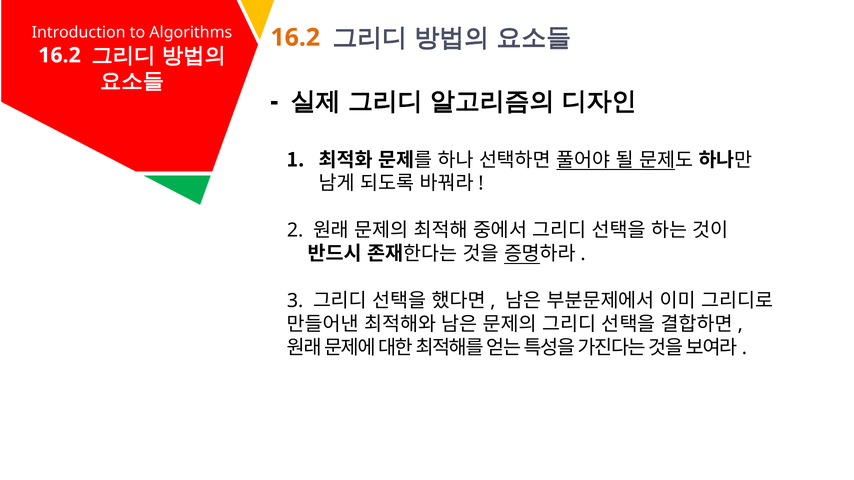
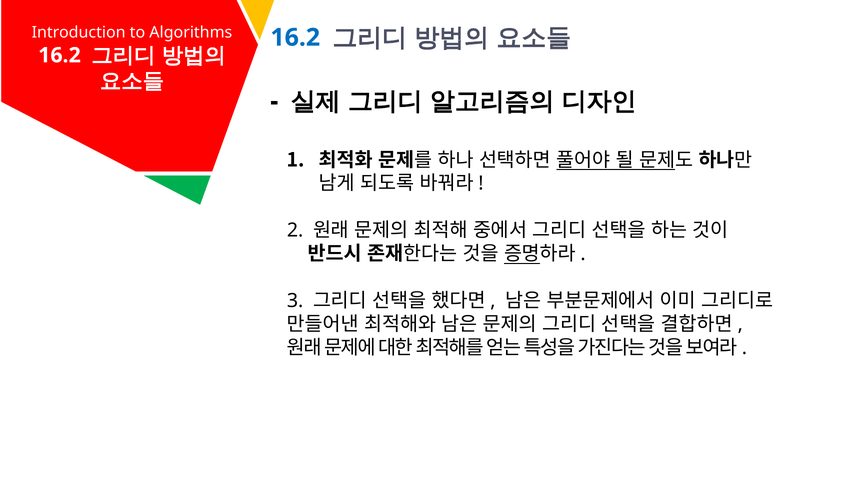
16.2 colour: orange -> blue (295, 38)
